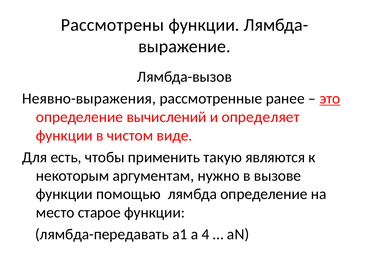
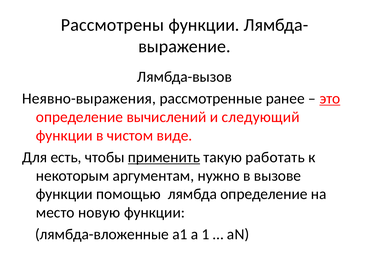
определяет: определяет -> следующий (261, 117)
применить underline: none -> present (164, 157)
являются: являются -> работать (275, 157)
старое: старое -> новую (99, 212)
лямбда-передавать: лямбда-передавать -> лямбда-вложенные (102, 234)
4: 4 -> 1 (206, 234)
